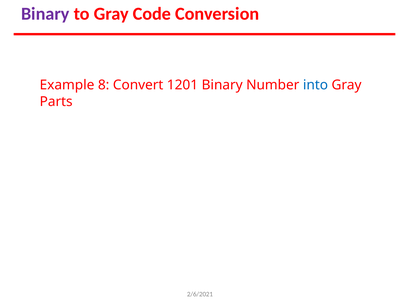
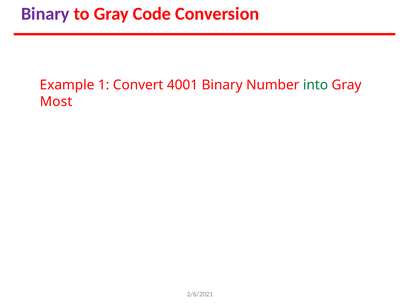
8: 8 -> 1 (104, 85)
1201: 1201 -> 4001 (182, 85)
into colour: blue -> green (315, 85)
Parts: Parts -> Most (56, 101)
